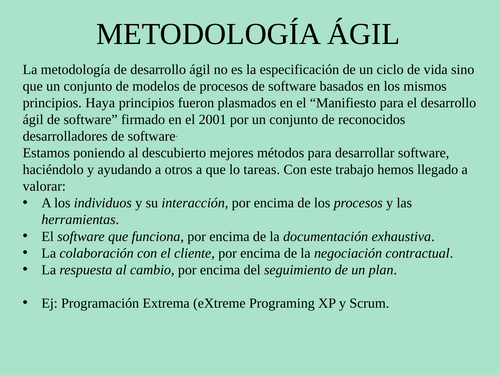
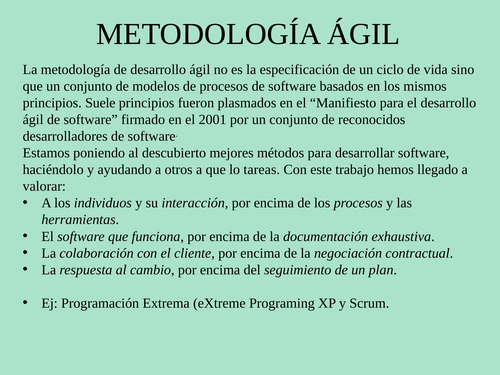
Haya: Haya -> Suele (100, 103)
